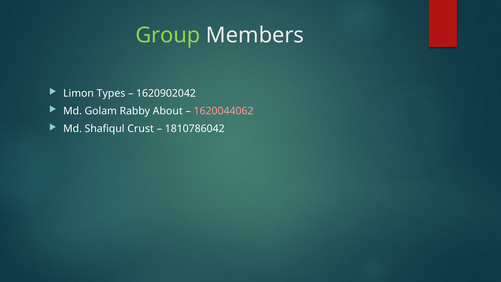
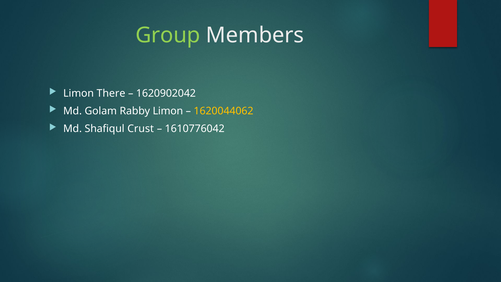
Types: Types -> There (111, 93)
Rabby About: About -> Limon (168, 111)
1620044062 colour: pink -> yellow (224, 111)
1810786042: 1810786042 -> 1610776042 (195, 129)
